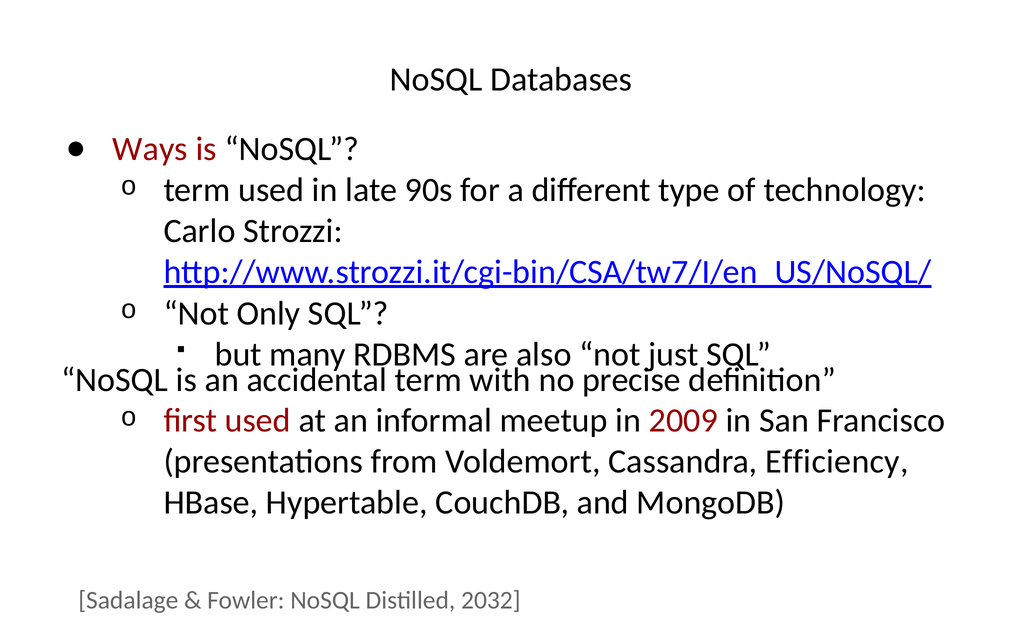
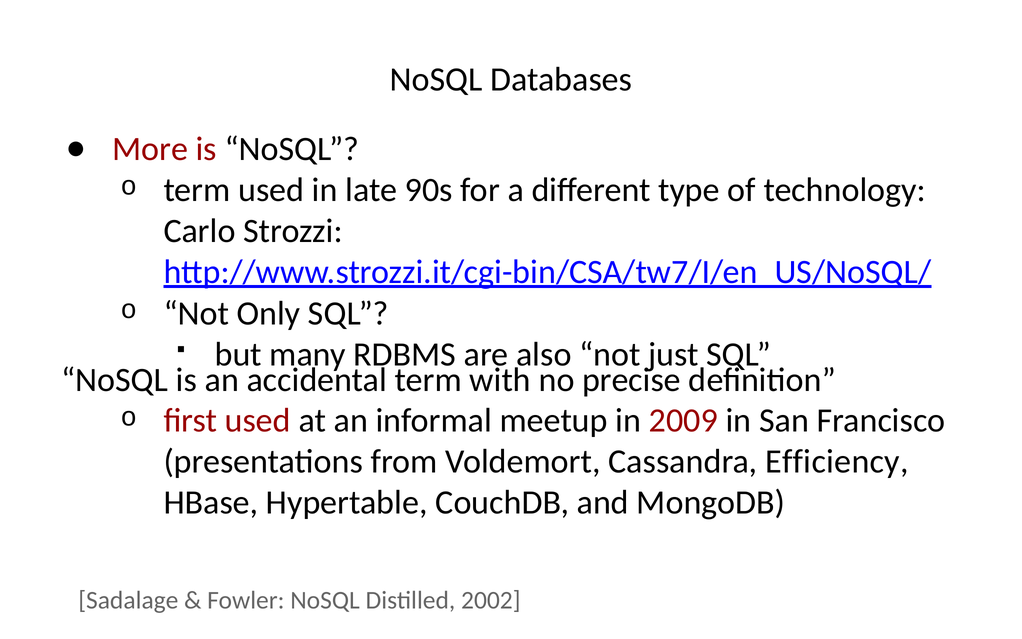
Ways: Ways -> More (150, 149)
2032: 2032 -> 2002 (491, 600)
